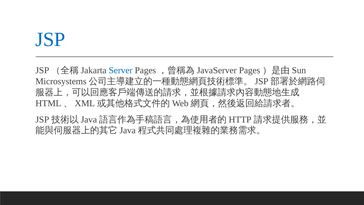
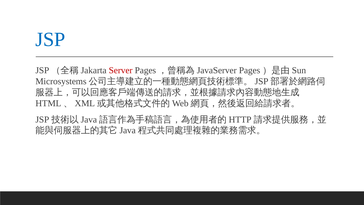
Server colour: blue -> red (121, 70)
